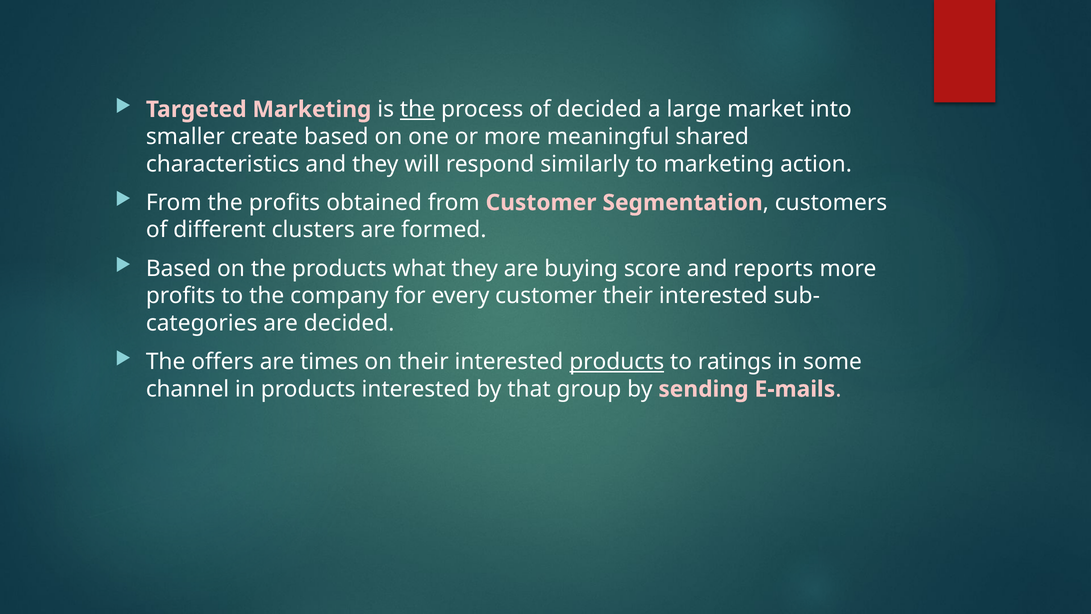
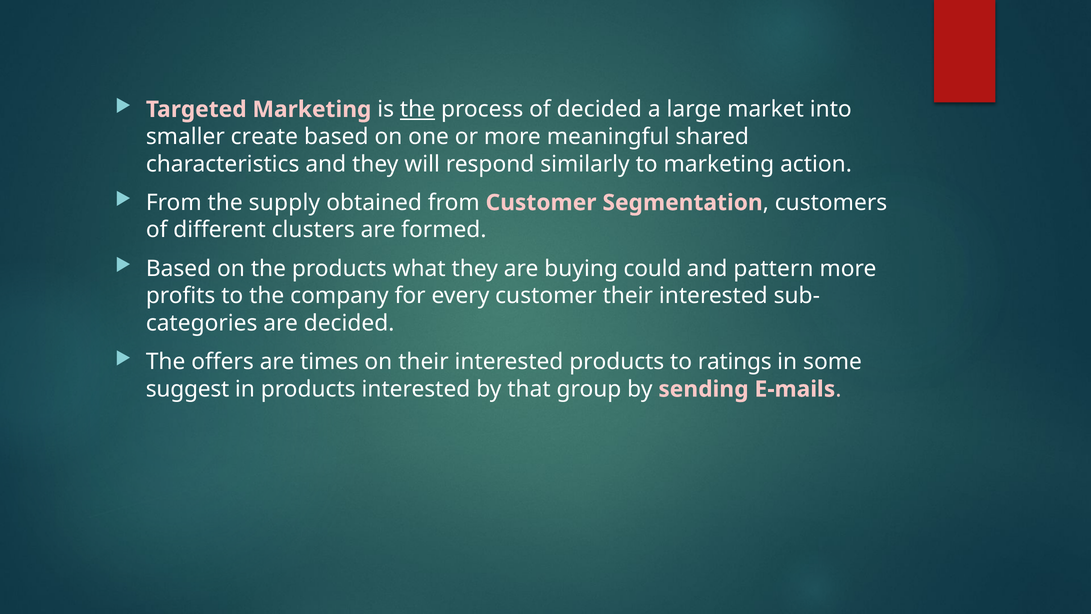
the profits: profits -> supply (284, 203)
score: score -> could (652, 269)
reports: reports -> pattern (774, 269)
products underline: present -> none (617, 362)
channel: channel -> suggest (188, 389)
